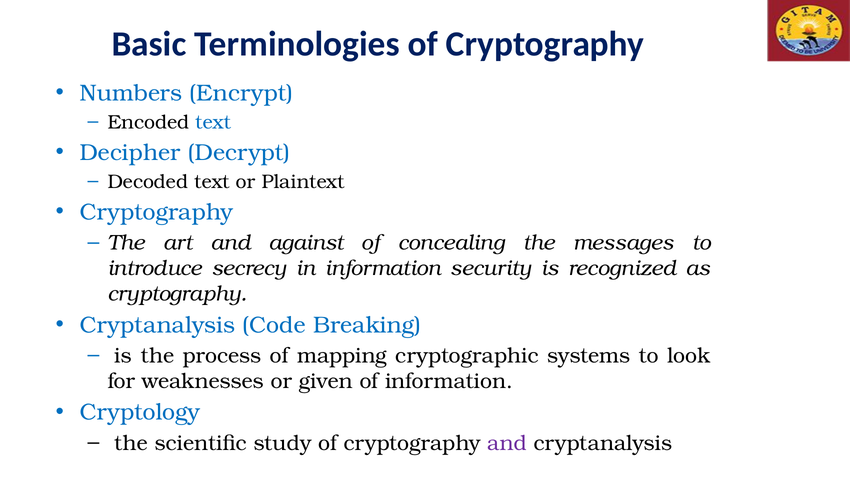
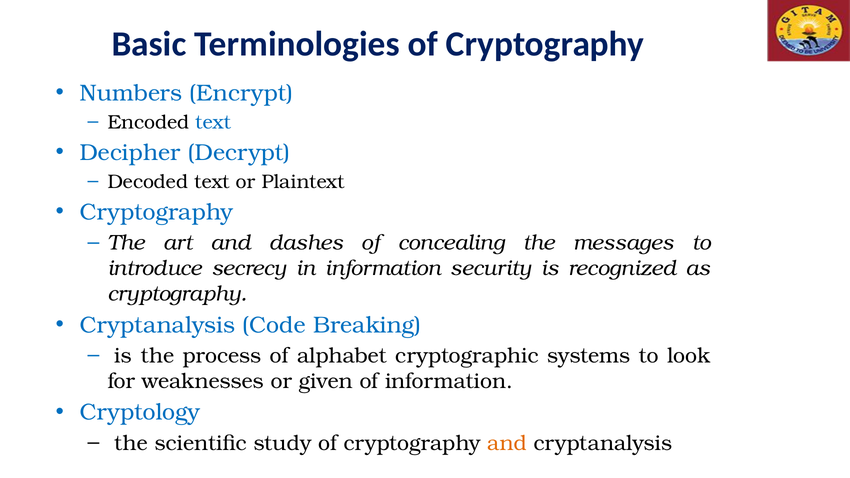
against: against -> dashes (306, 243)
mapping: mapping -> alphabet (342, 356)
and colour: purple -> orange (507, 443)
